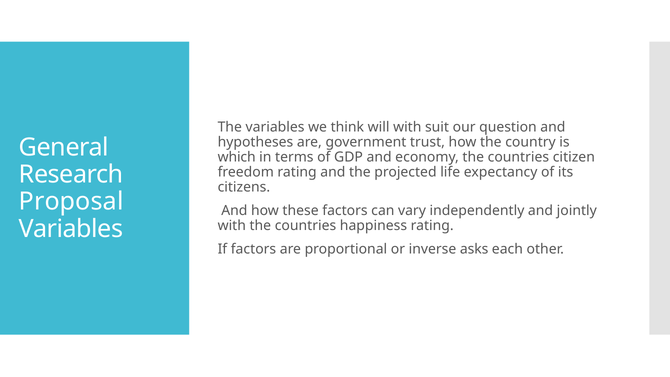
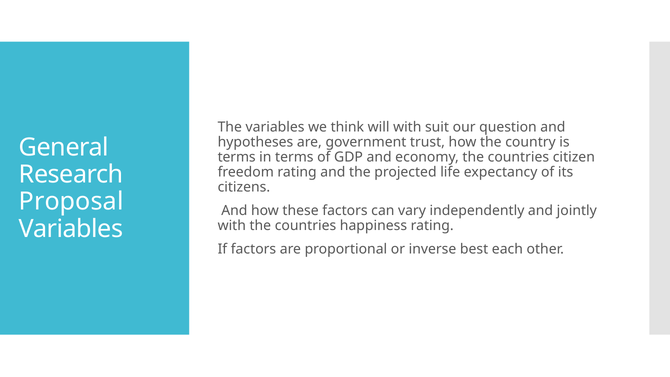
which: which -> terms (237, 157)
asks: asks -> best (474, 249)
